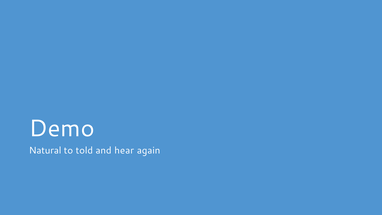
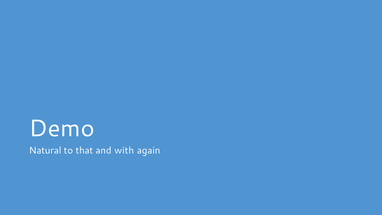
told: told -> that (84, 150)
hear: hear -> with (124, 150)
